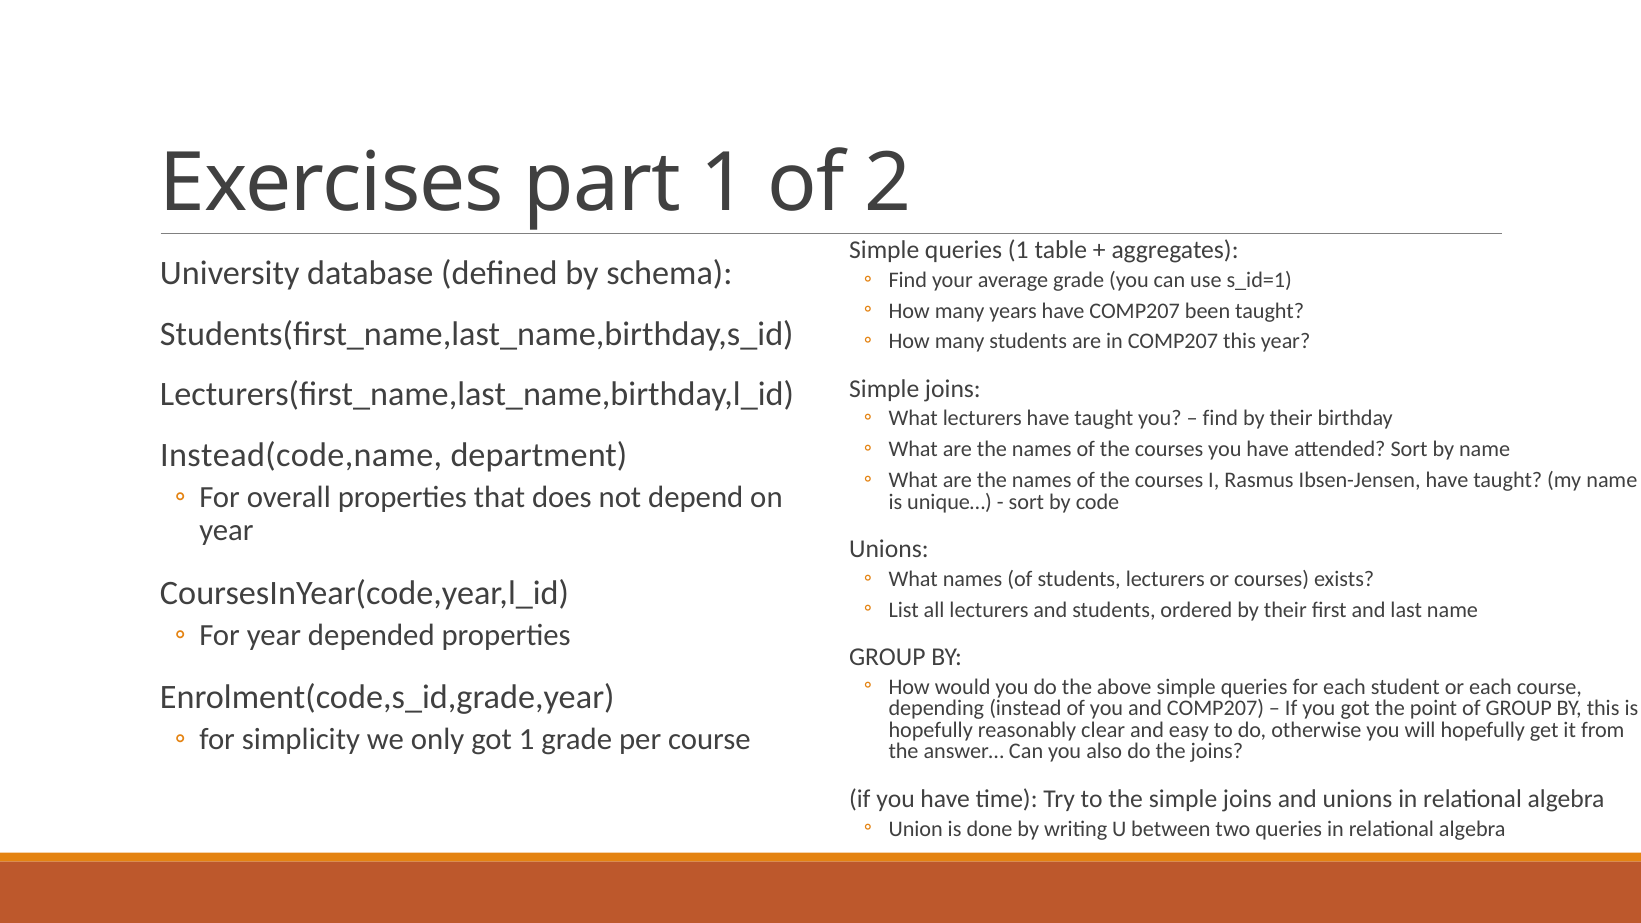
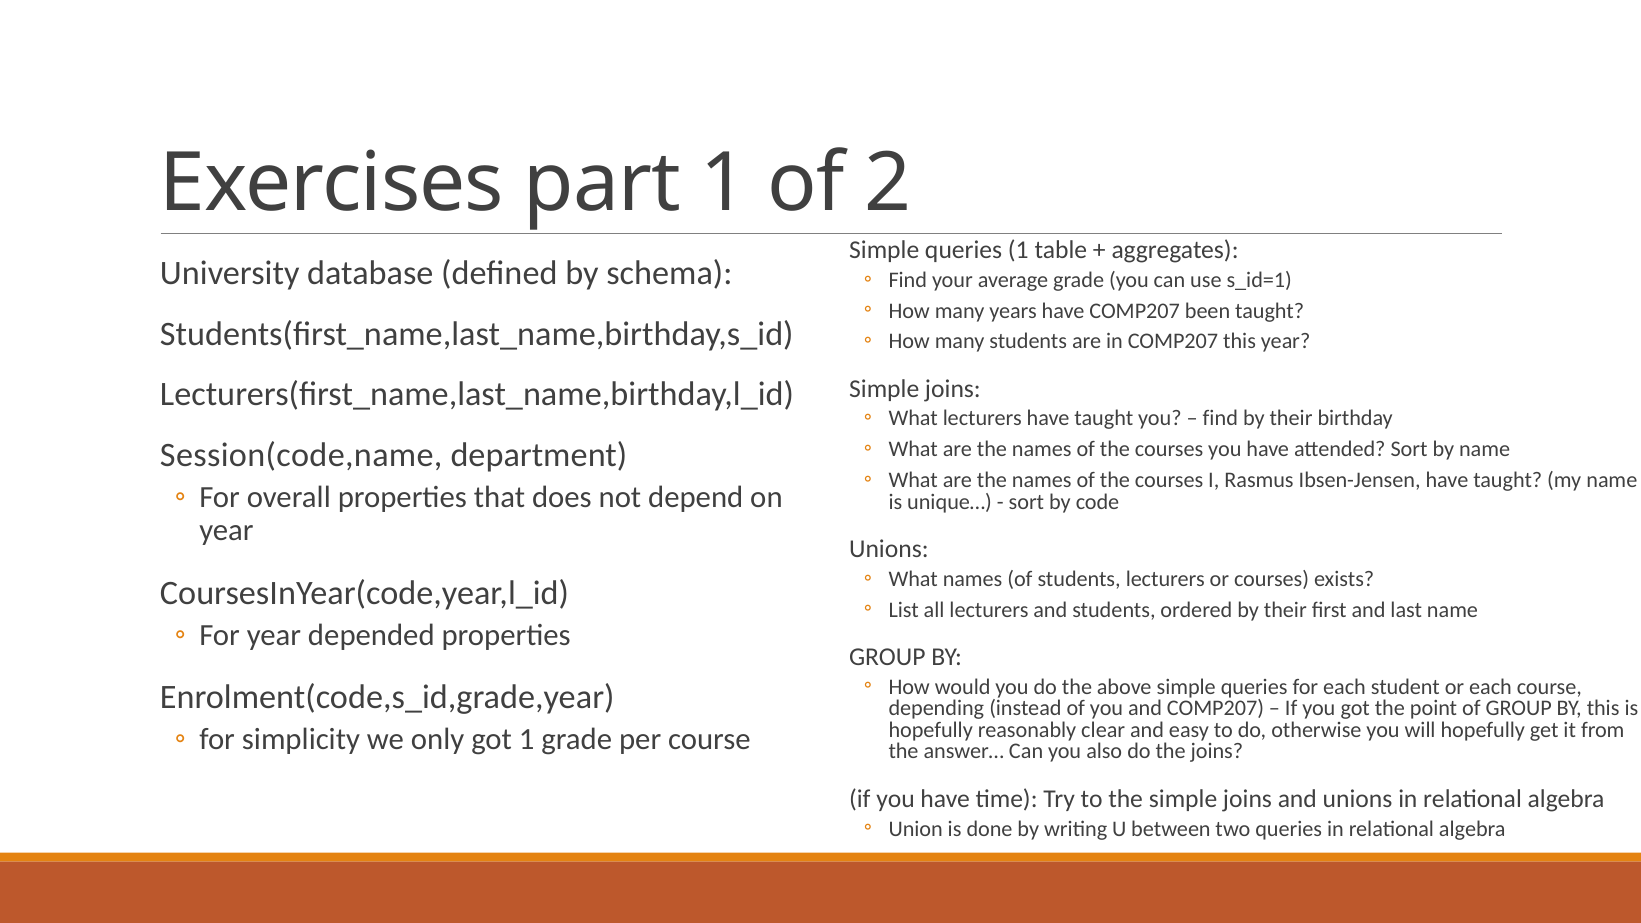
Instead(code,name: Instead(code,name -> Session(code,name (301, 456)
